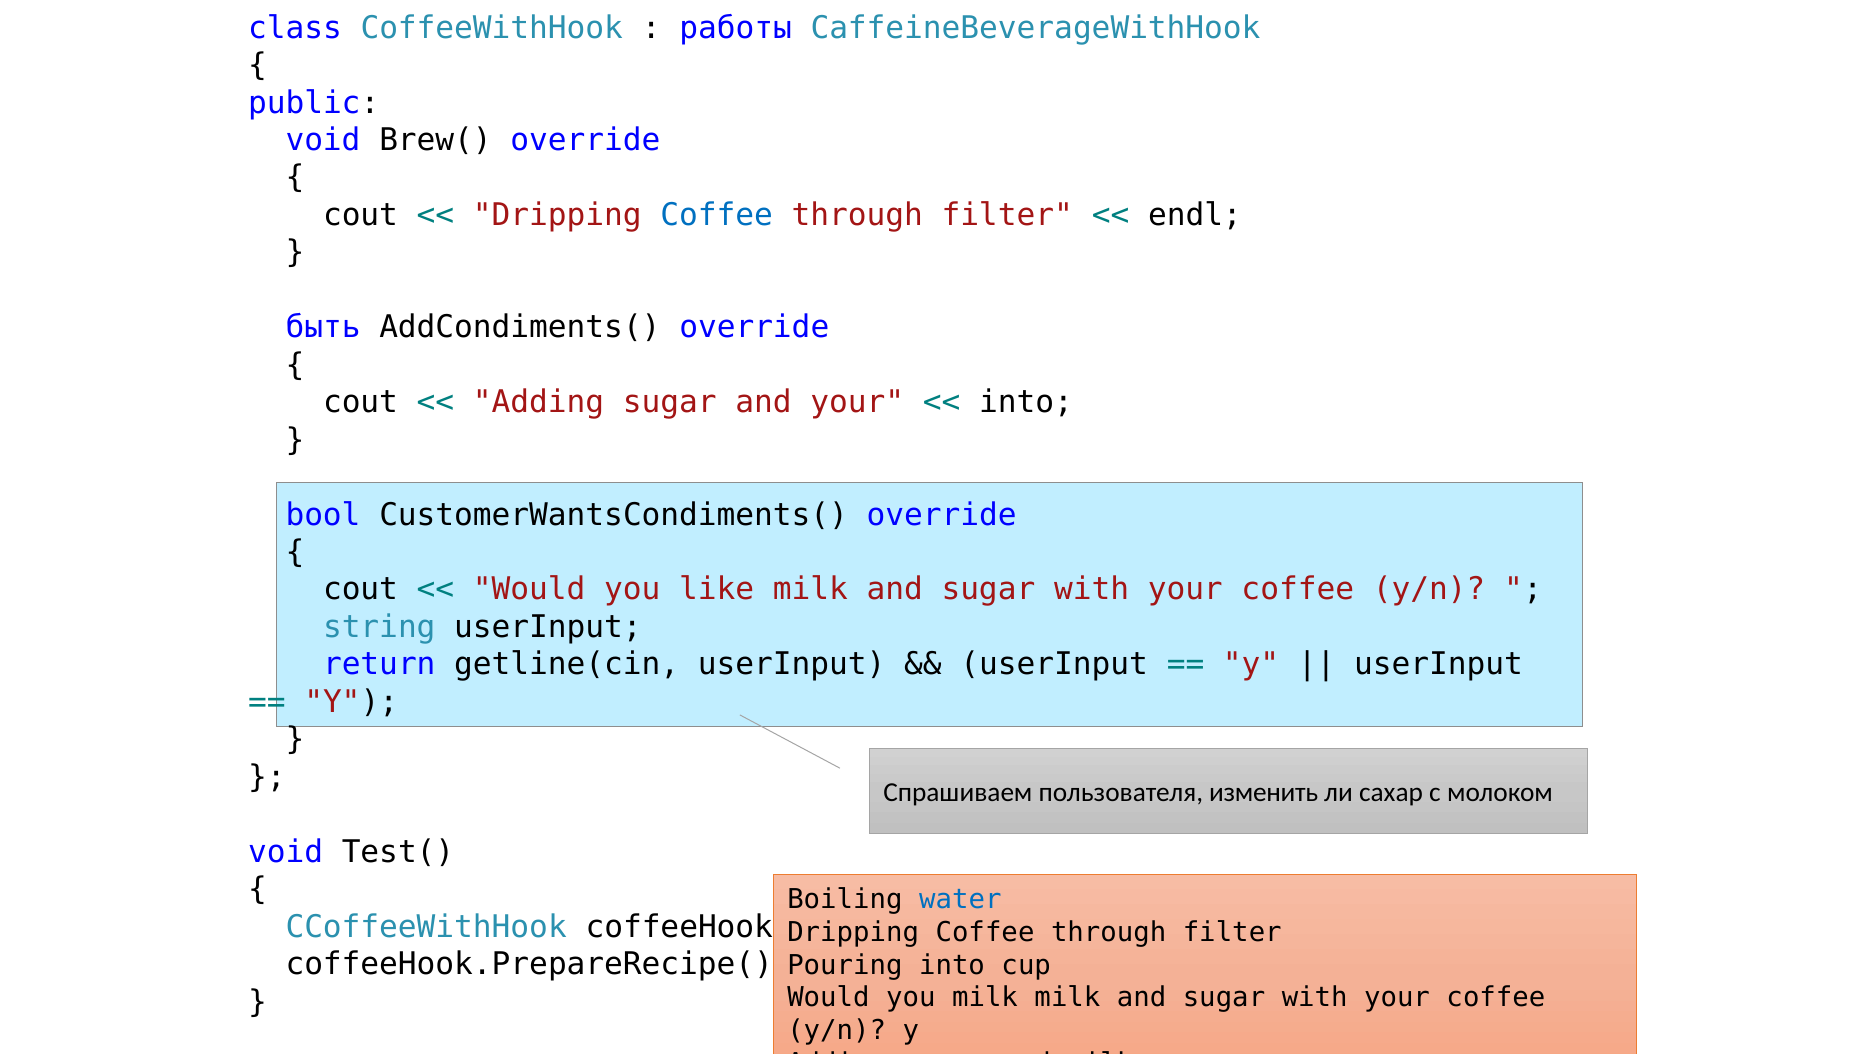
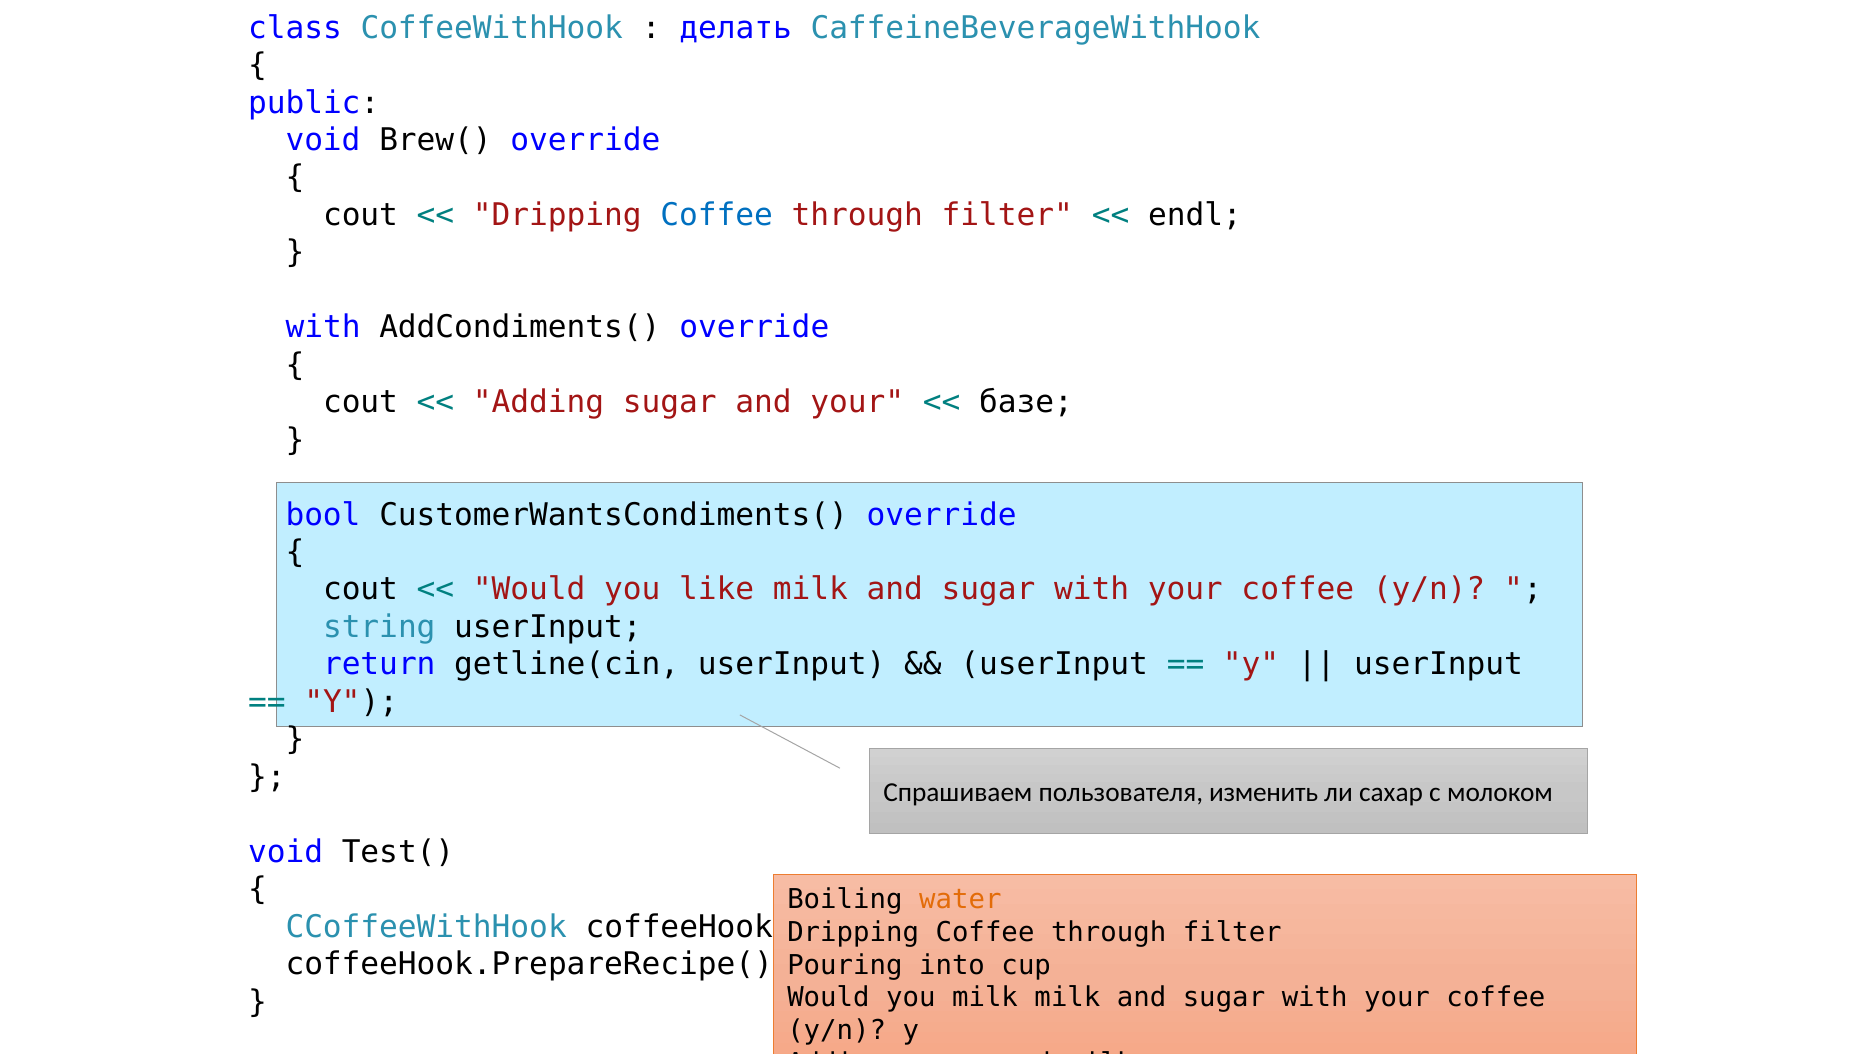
работы: работы -> делать (736, 28)
быть: быть -> with (323, 328)
into: into -> базе (1026, 402)
water colour: blue -> orange (960, 900)
